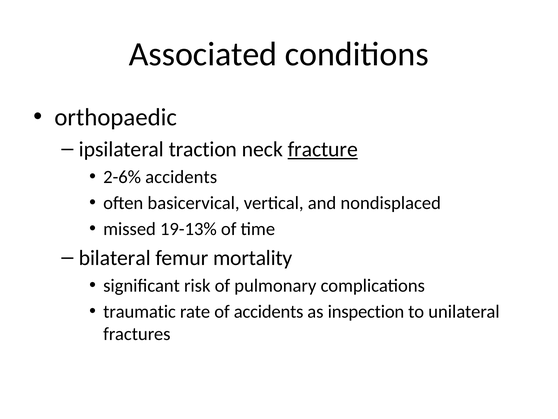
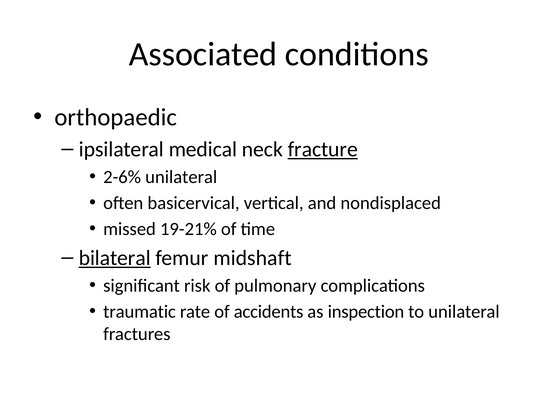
traction: traction -> medical (203, 149)
2-6% accidents: accidents -> unilateral (181, 177)
19-13%: 19-13% -> 19-21% (188, 229)
bilateral underline: none -> present (115, 258)
mortality: mortality -> midshaft (253, 258)
